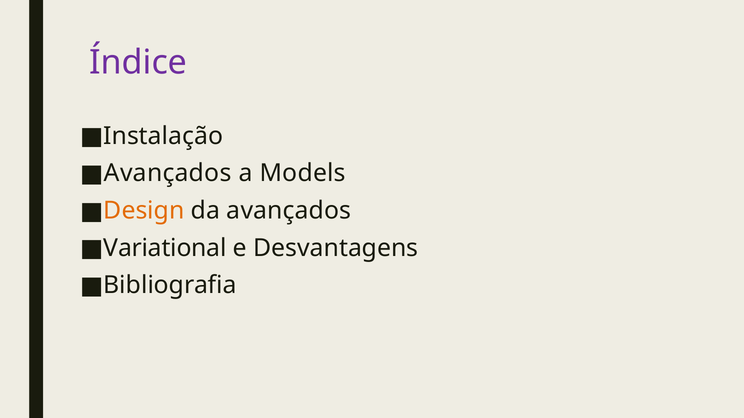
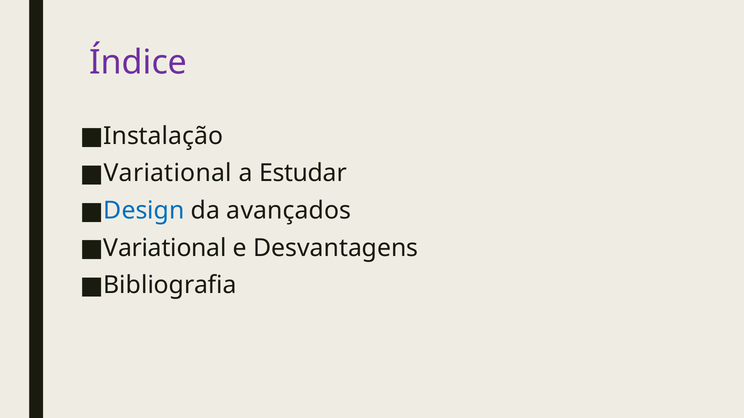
Avançados: Avançados -> Variational (168, 173)
Models: Models -> Estudar (303, 173)
Design colour: orange -> blue (144, 211)
